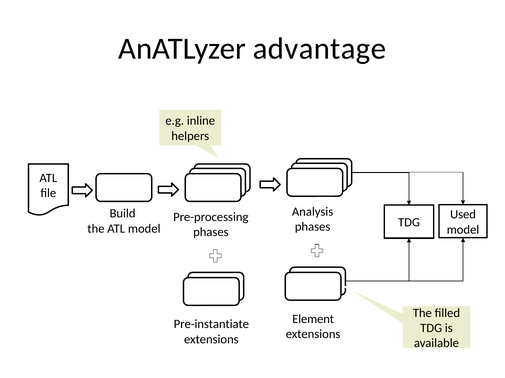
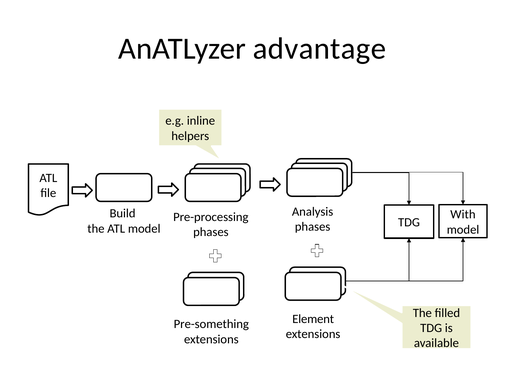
Used: Used -> With (463, 215)
Pre-instantiate: Pre-instantiate -> Pre-something (211, 325)
